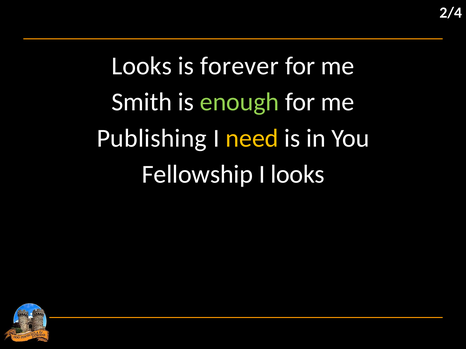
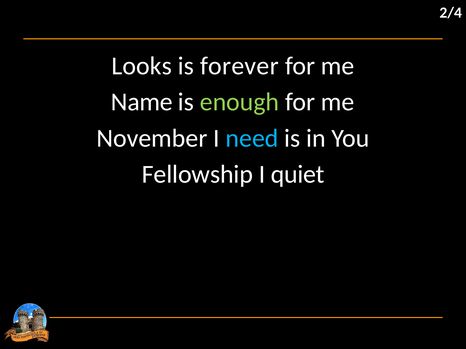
Smith: Smith -> Name (142, 102)
Publishing: Publishing -> November (152, 138)
need colour: yellow -> light blue (252, 138)
I looks: looks -> quiet (298, 175)
